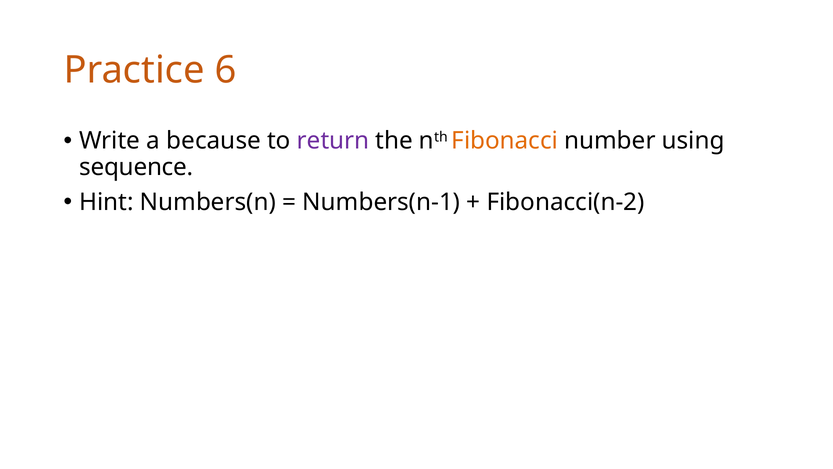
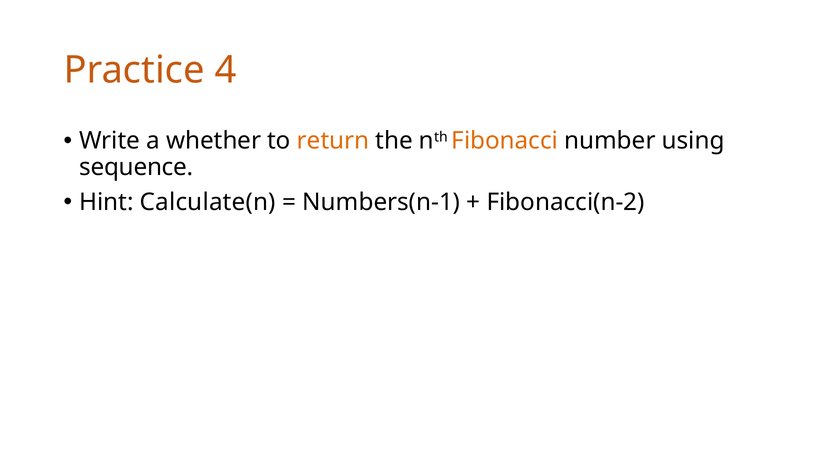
6: 6 -> 4 (226, 70)
because: because -> whether (214, 141)
return colour: purple -> orange (333, 141)
Numbers(n: Numbers(n -> Calculate(n (208, 202)
